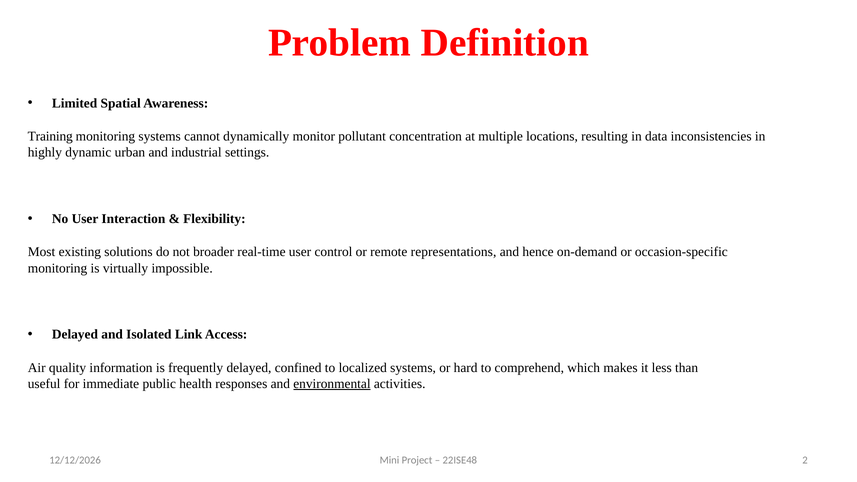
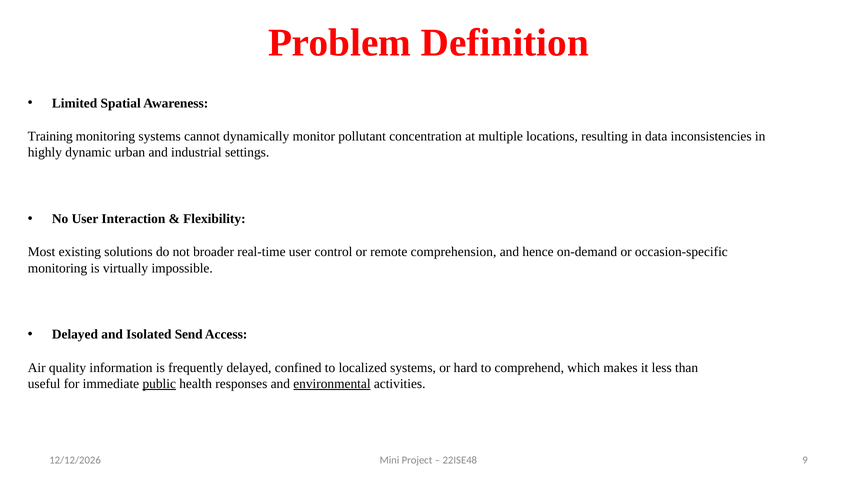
representations: representations -> comprehension (454, 252)
Link: Link -> Send (189, 335)
public underline: none -> present (159, 384)
2: 2 -> 9 (805, 460)
